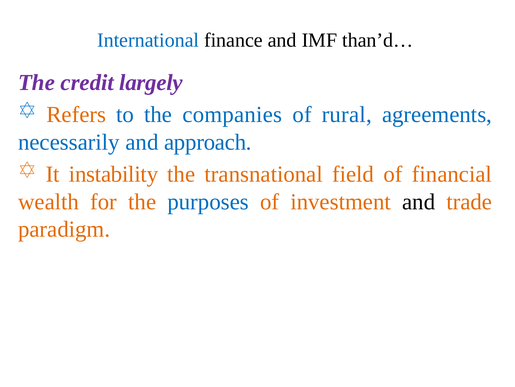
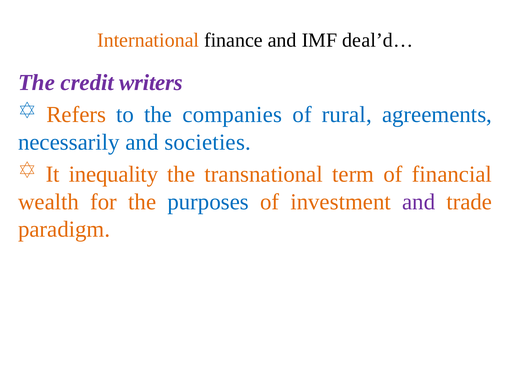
International colour: blue -> orange (148, 40)
than’d…: than’d… -> deal’d… (378, 40)
largely: largely -> writers (151, 82)
approach: approach -> societies (208, 142)
instability: instability -> inequality (114, 174)
field: field -> term (353, 174)
and colour: black -> purple (419, 201)
